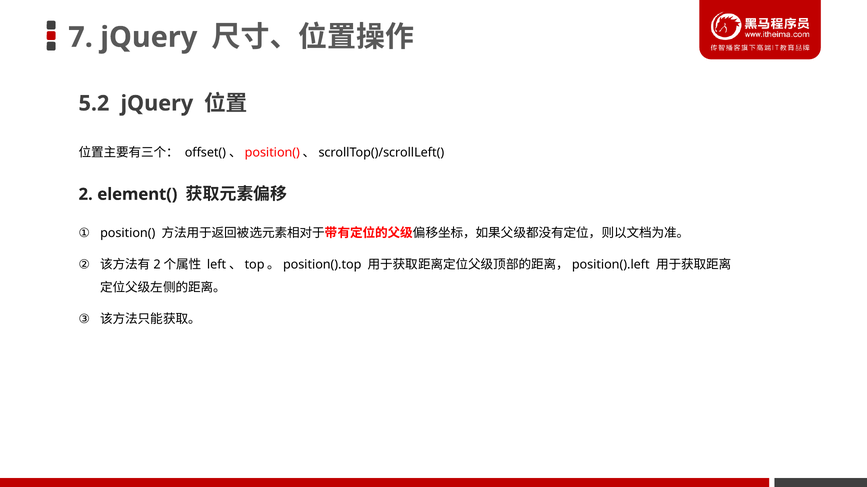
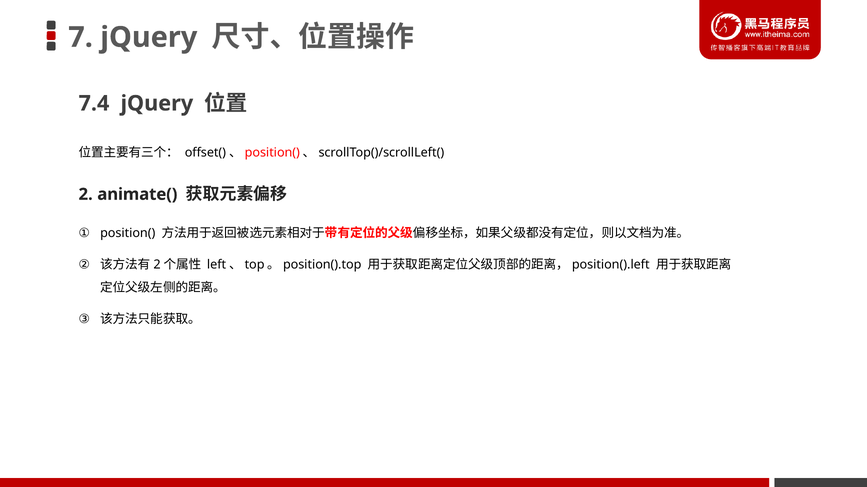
5.2: 5.2 -> 7.4 (94, 104)
element(: element( -> animate( (137, 195)
